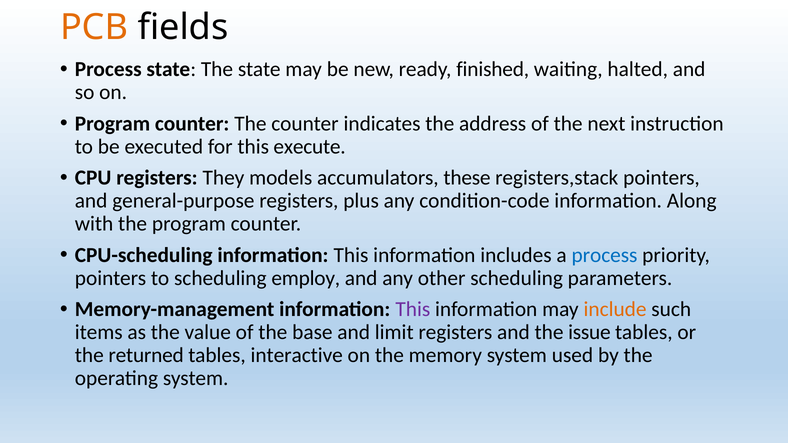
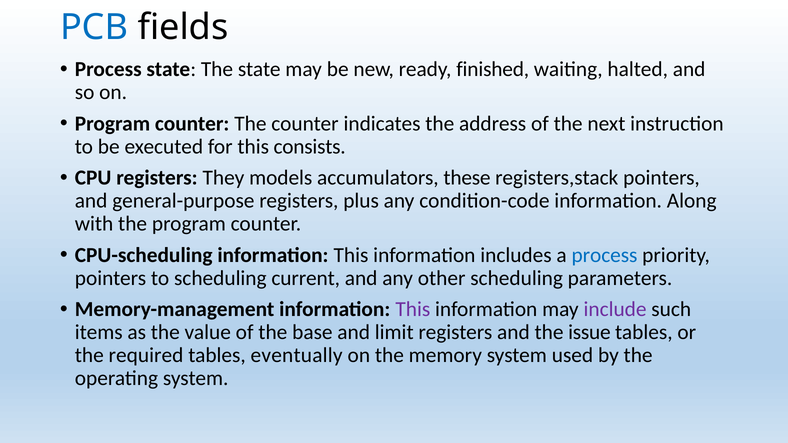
PCB colour: orange -> blue (94, 27)
execute: execute -> consists (310, 147)
employ: employ -> current (306, 278)
include colour: orange -> purple (615, 310)
returned: returned -> required (146, 356)
interactive: interactive -> eventually (297, 356)
